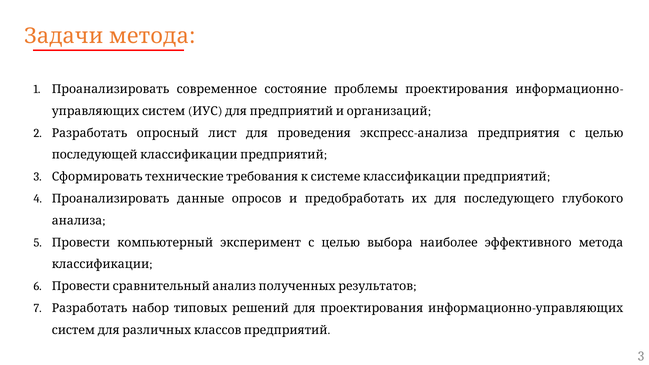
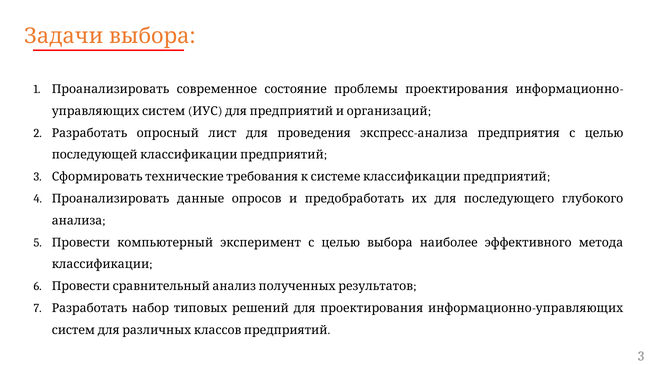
Задачи метода: метода -> выбора (152, 36)
